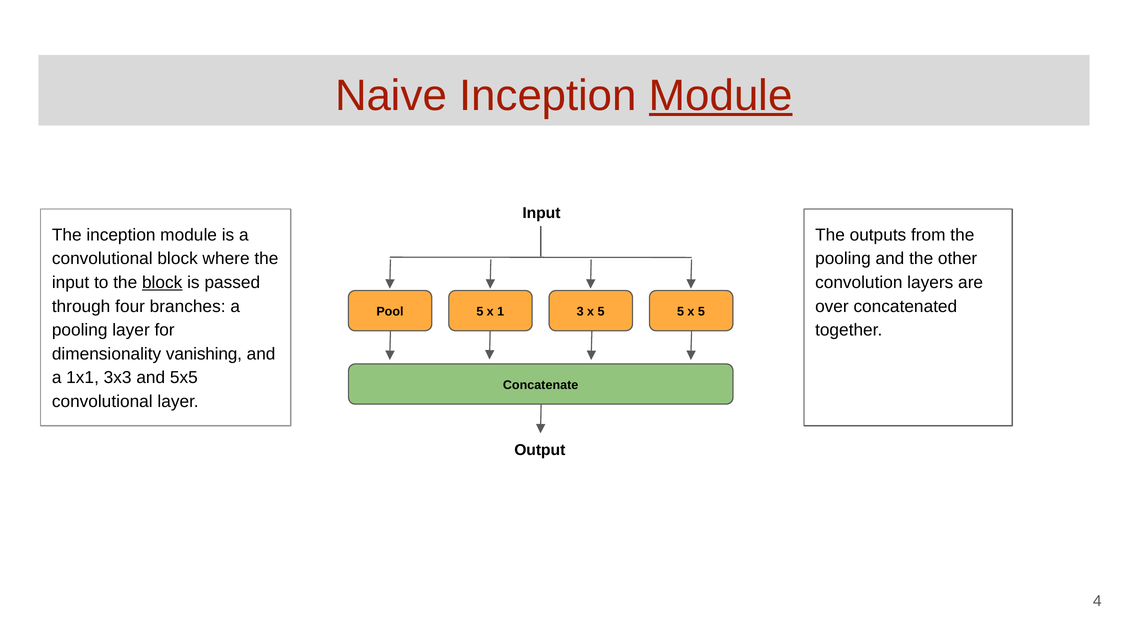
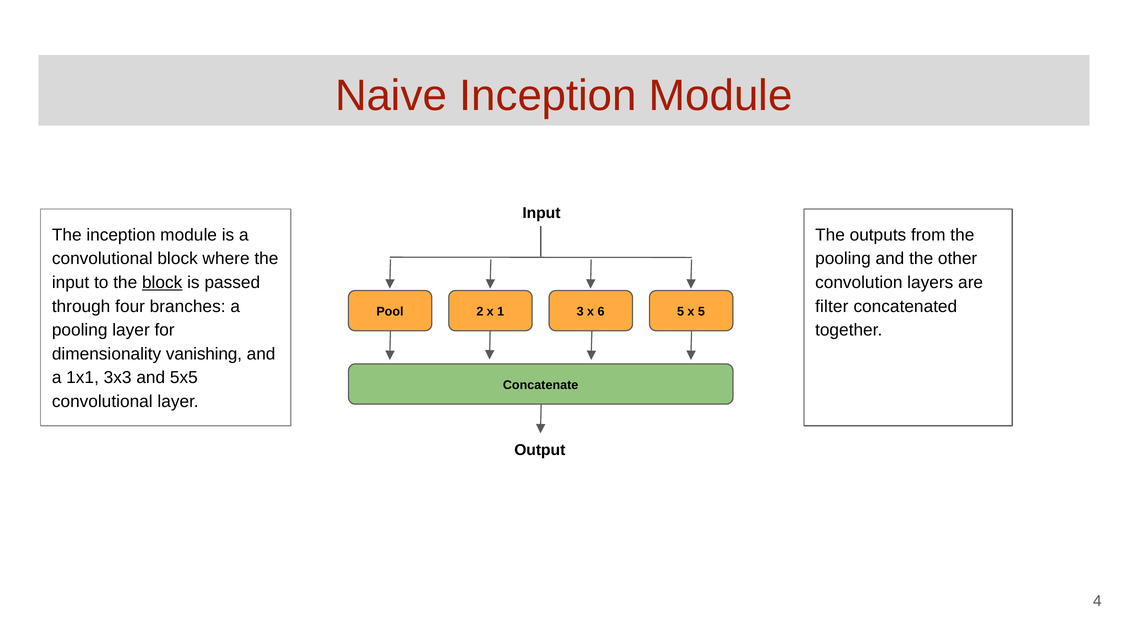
Module underline: present -> none (721, 96)
over: over -> filter (832, 306)
Pool 5: 5 -> 2 (480, 311)
3 x 5: 5 -> 6 (601, 311)
